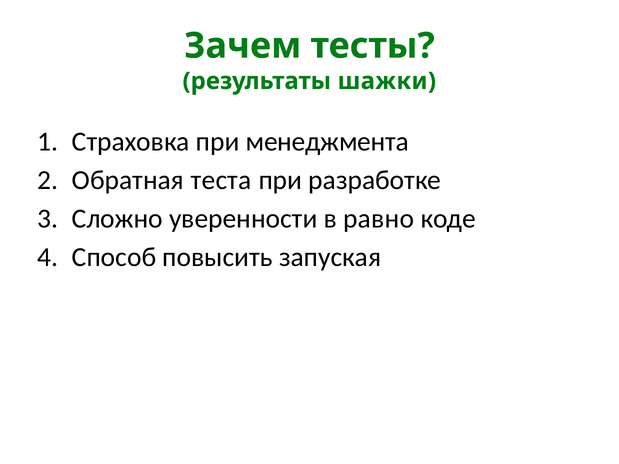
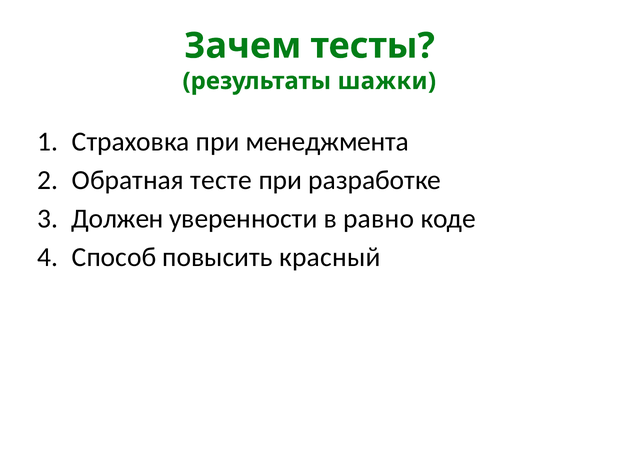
теста: теста -> тесте (221, 180)
Сложно: Сложно -> Должен (118, 219)
запуская: запуская -> красный (330, 257)
